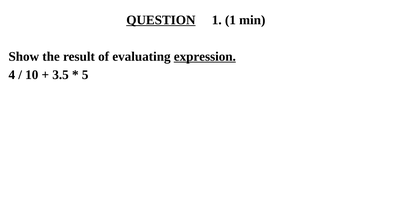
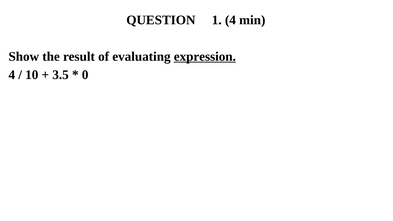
QUESTION underline: present -> none (161, 20)
1 1: 1 -> 4 (230, 20)
5: 5 -> 0 (85, 75)
